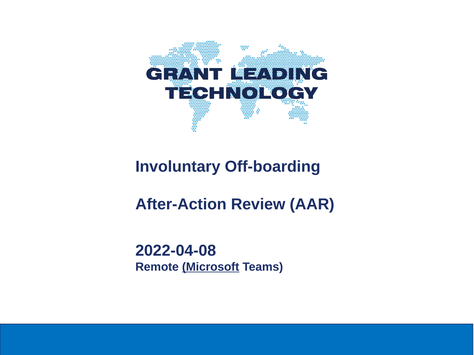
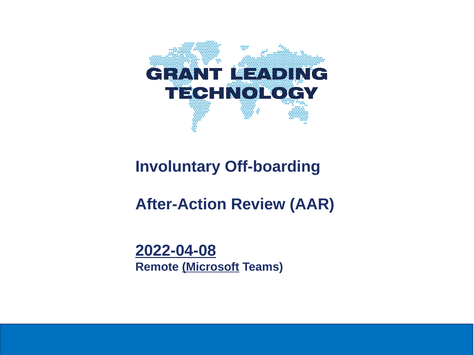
2022-04-08 underline: none -> present (176, 251)
